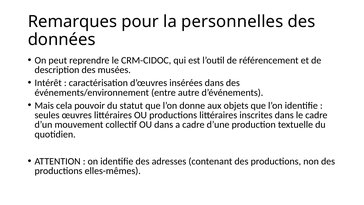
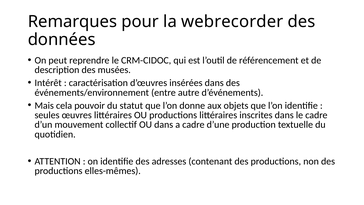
personnelles: personnelles -> webrecorder (232, 22)
